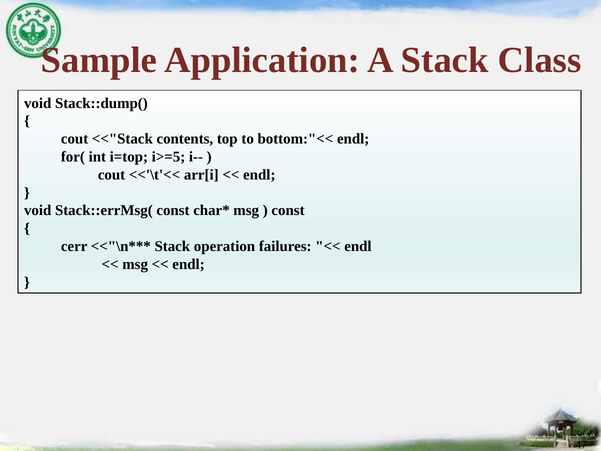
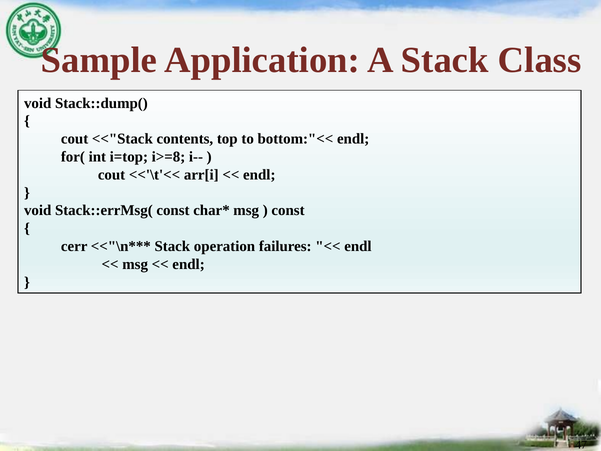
i>=5: i>=5 -> i>=8 (169, 157)
